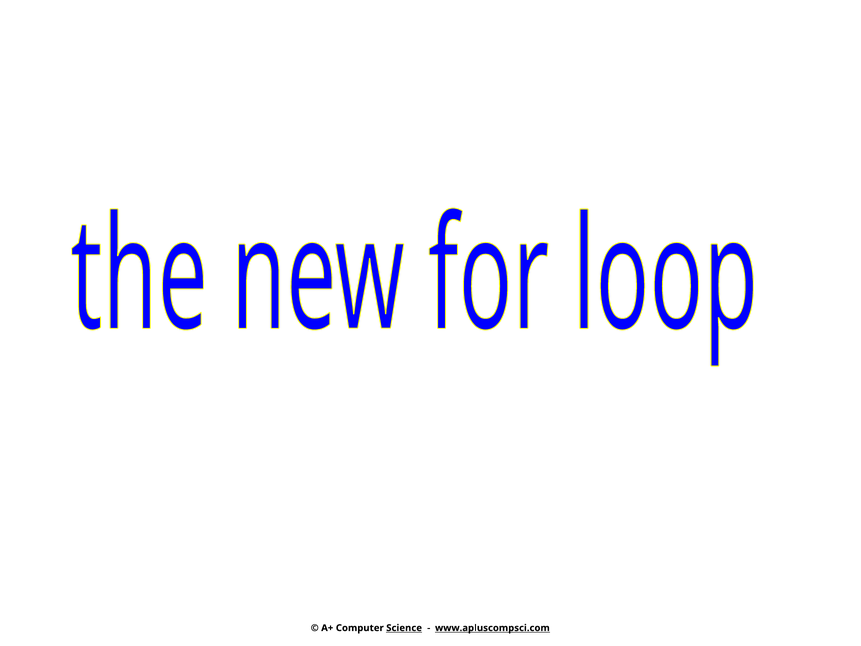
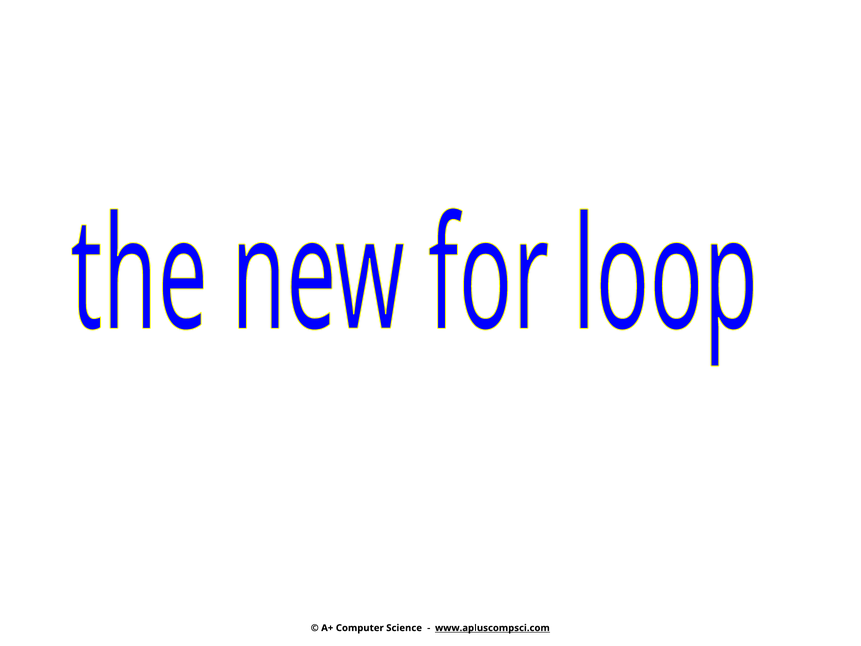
Science underline: present -> none (404, 628)
